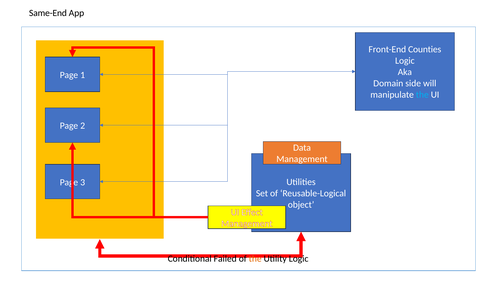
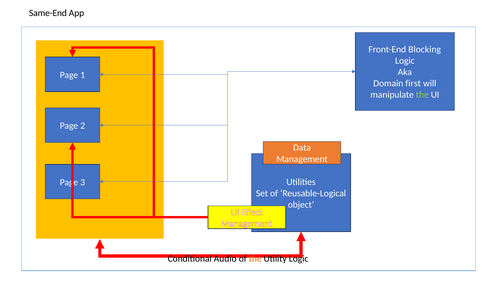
Counties: Counties -> Blocking (425, 50)
side: side -> first (413, 83)
the colour: light blue -> light green (422, 95)
Failed: Failed -> Audio (225, 259)
